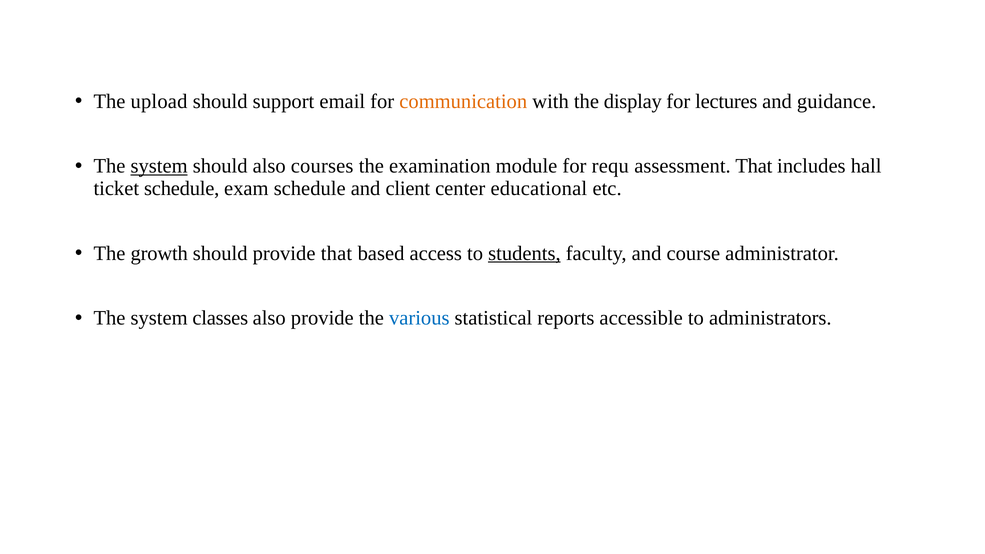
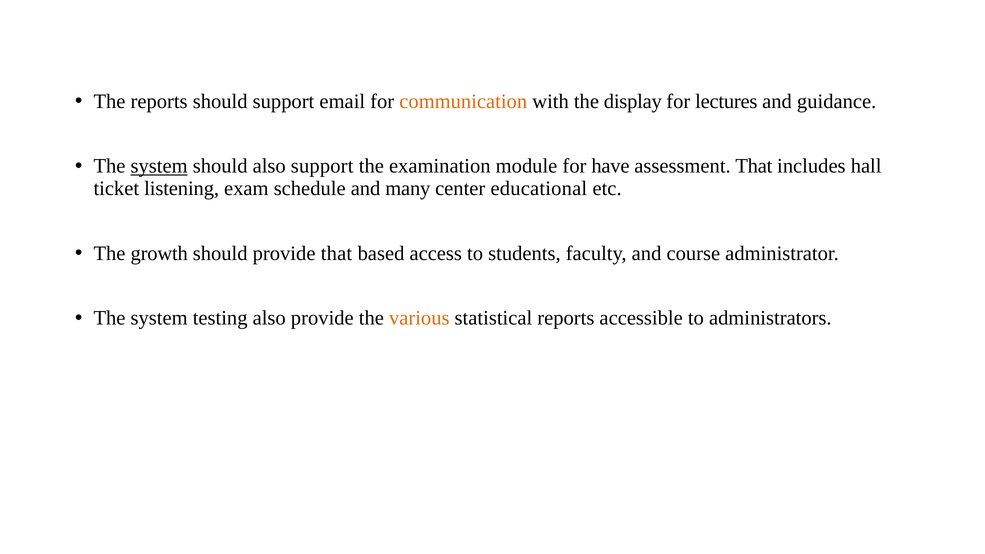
The upload: upload -> reports (159, 101)
also courses: courses -> support (322, 166)
requ: requ -> have (610, 166)
ticket schedule: schedule -> listening (182, 188)
client: client -> many (408, 188)
students underline: present -> none (524, 253)
classes: classes -> testing (220, 318)
various colour: blue -> orange (419, 318)
